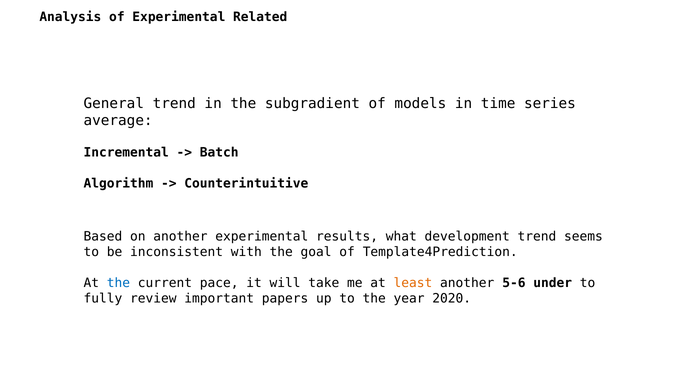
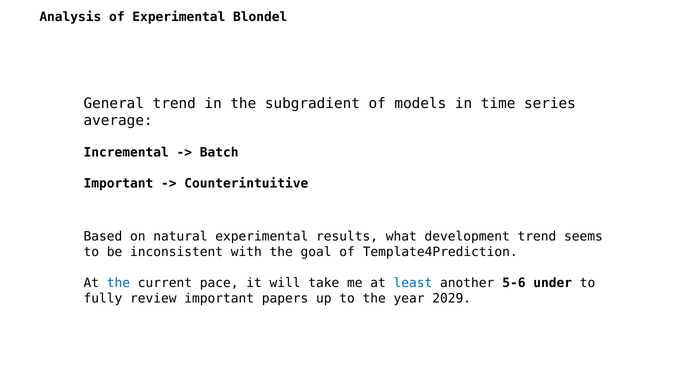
Related: Related -> Blondel (260, 17)
Algorithm: Algorithm -> Important (118, 183)
on another: another -> natural (180, 236)
least colour: orange -> blue (413, 282)
2020: 2020 -> 2029 (452, 298)
